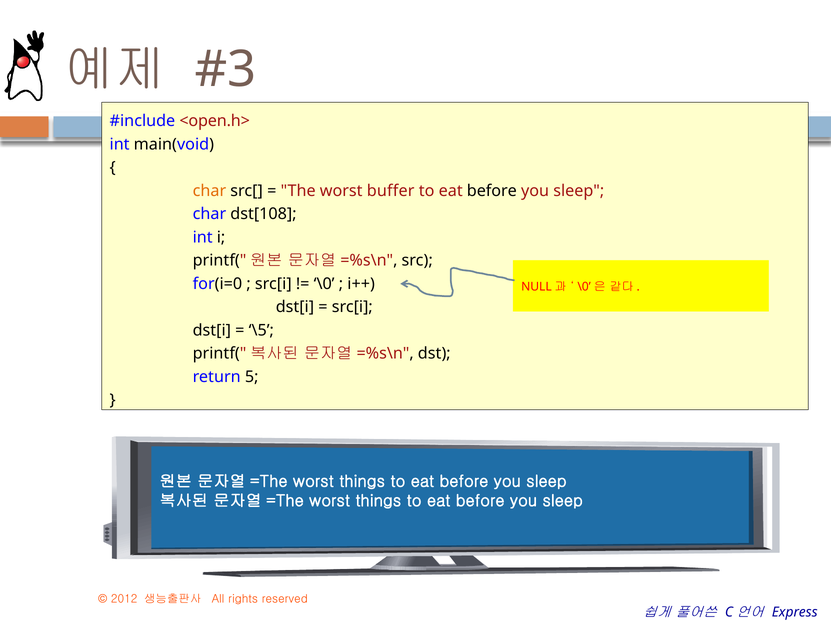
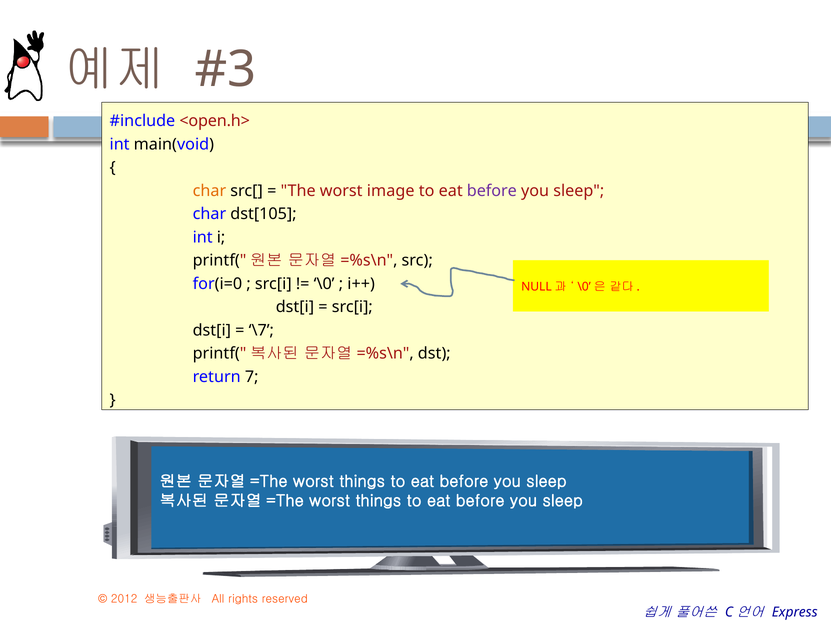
buffer: buffer -> image (391, 191)
before colour: black -> purple (492, 191)
dst[108: dst[108 -> dst[105 (264, 214)
\5: \5 -> \7 (261, 330)
5: 5 -> 7 (252, 377)
